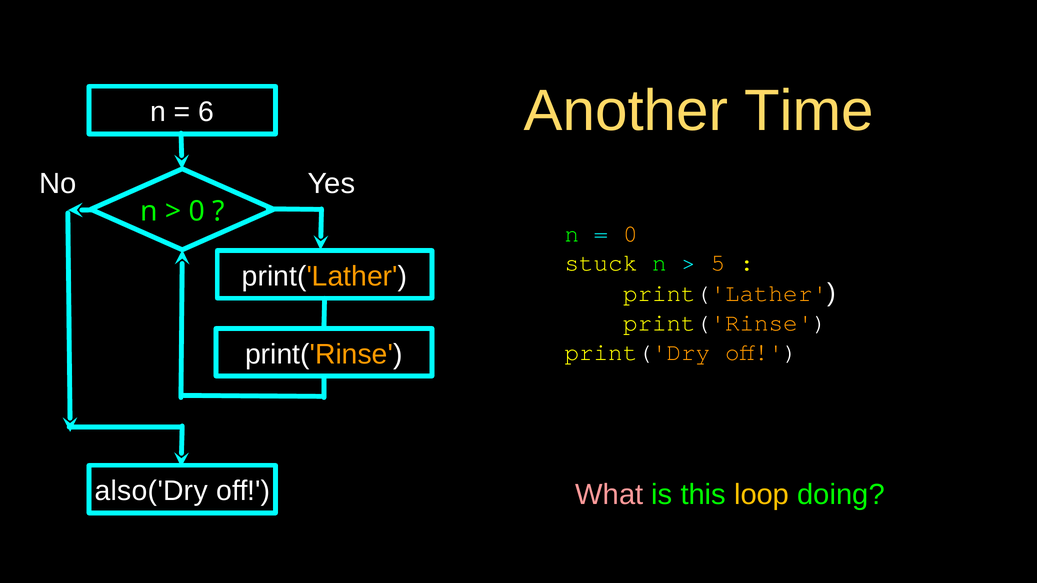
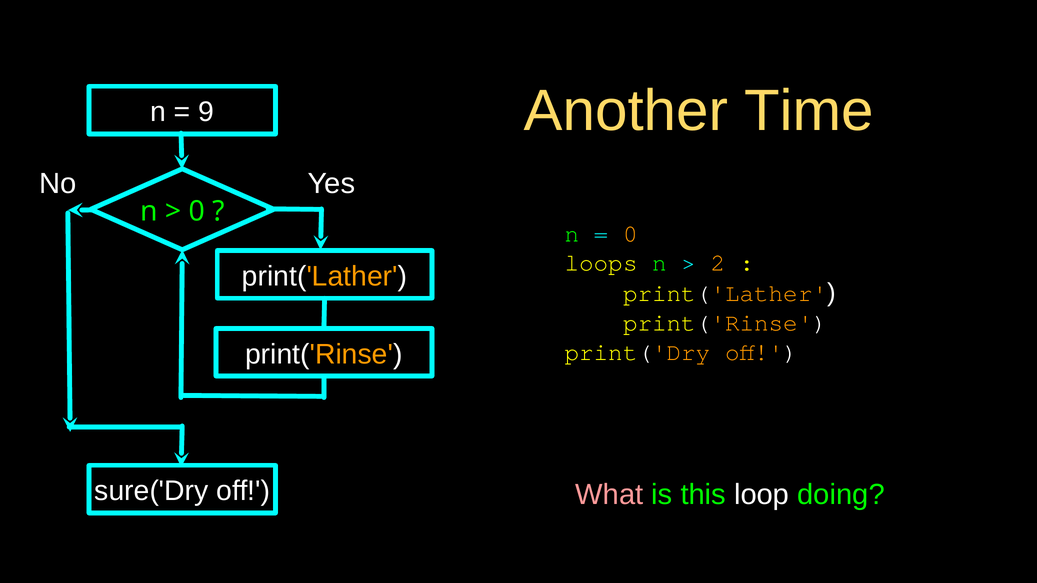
6: 6 -> 9 (206, 112)
stuck: stuck -> loops (601, 263)
5: 5 -> 2 (718, 263)
also('Dry: also('Dry -> sure('Dry (151, 491)
loop colour: yellow -> white (762, 495)
